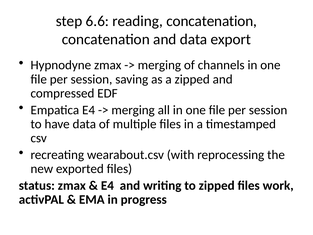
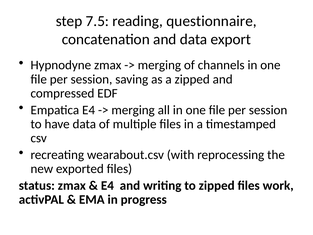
6.6: 6.6 -> 7.5 (97, 21)
reading concatenation: concatenation -> questionnaire (212, 21)
